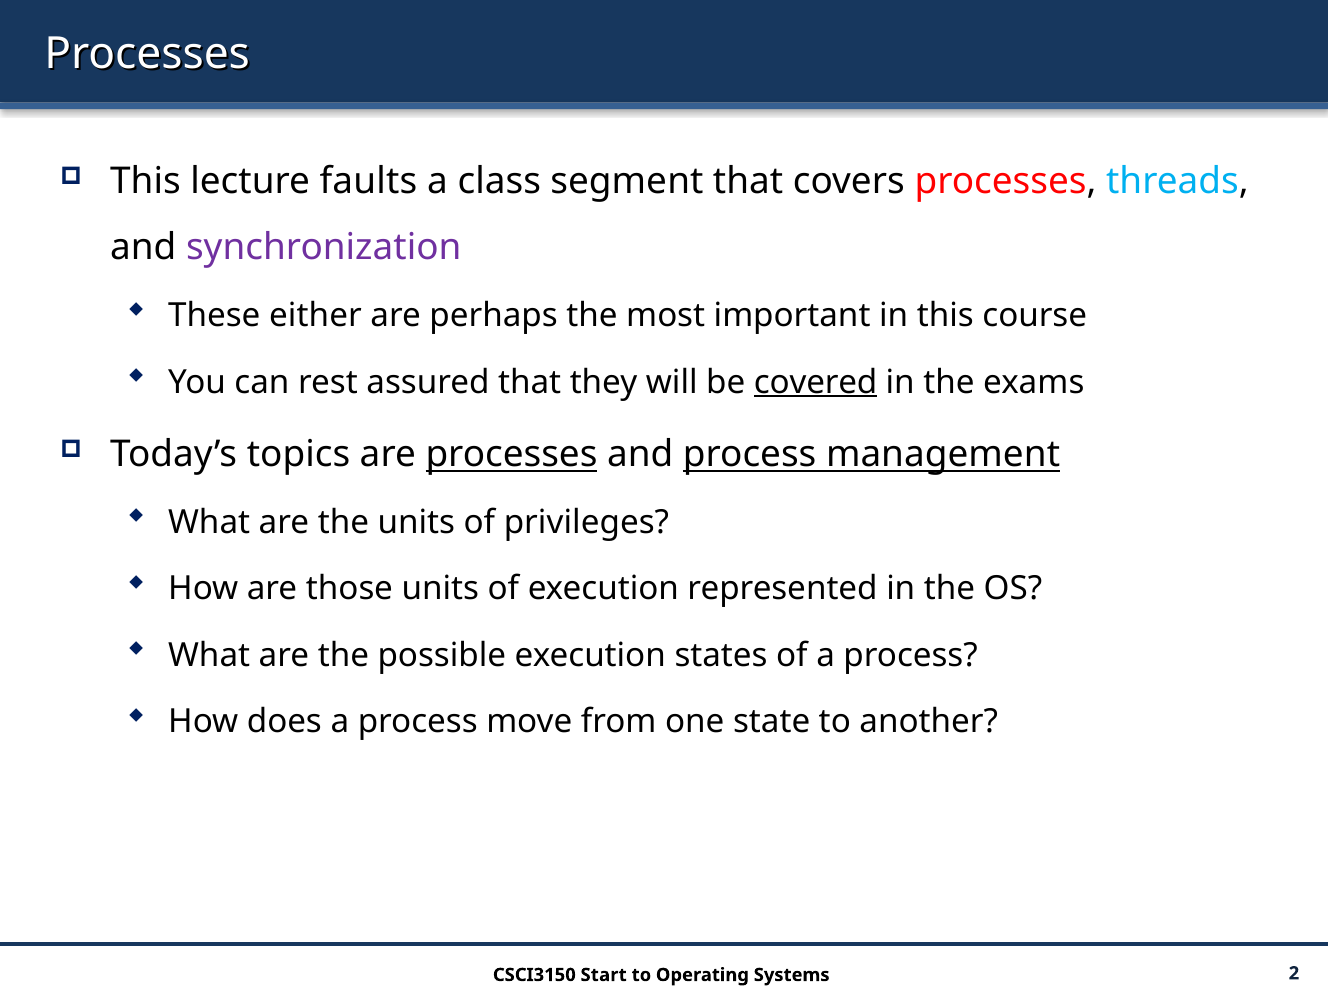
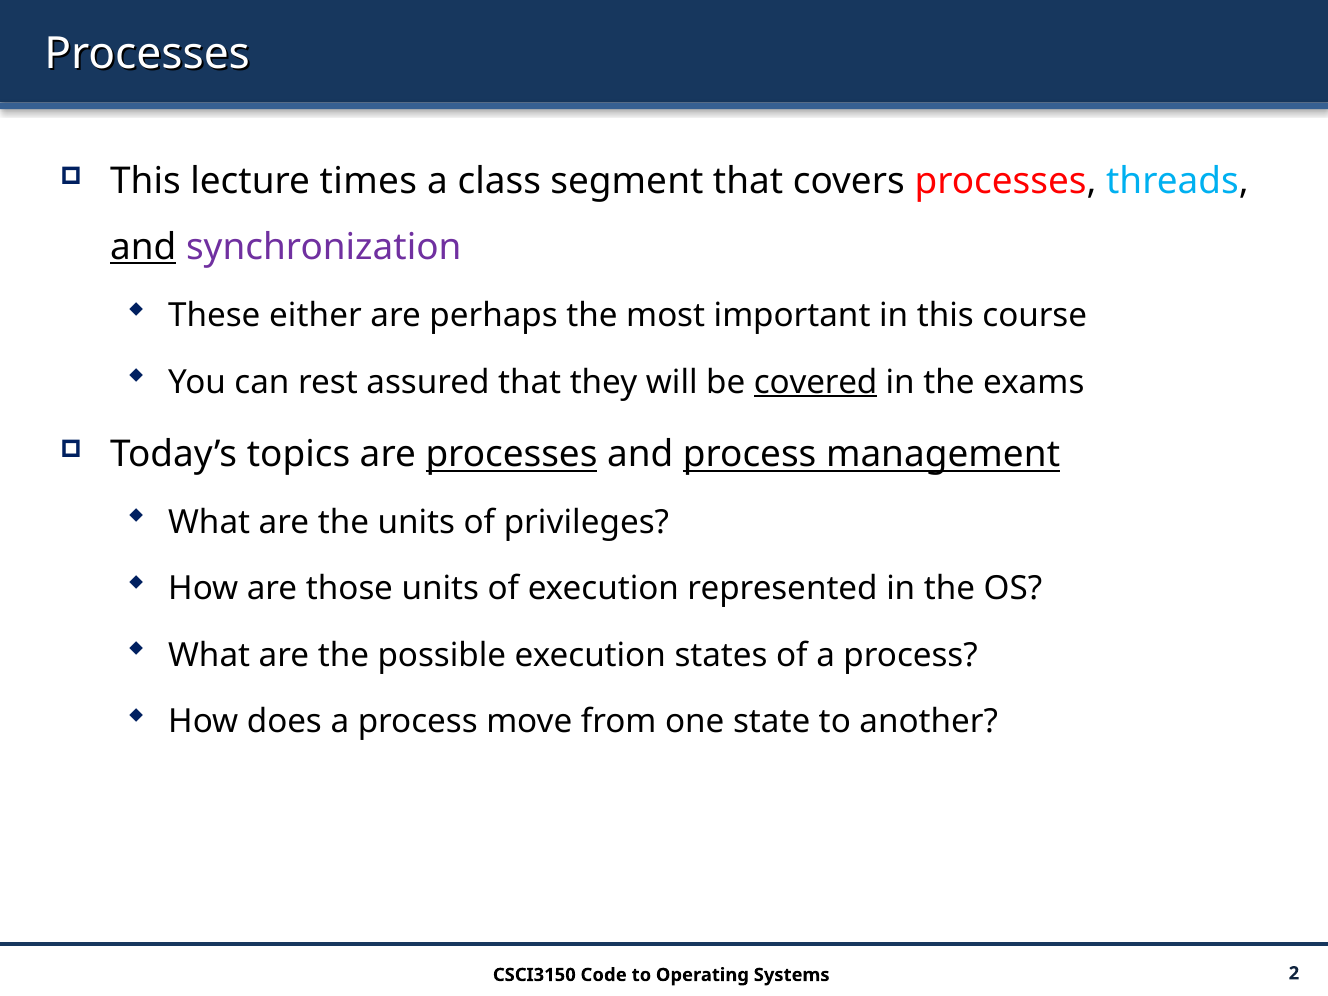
faults: faults -> times (368, 181)
and underline: none -> present (143, 247)
Start: Start -> Code (604, 975)
